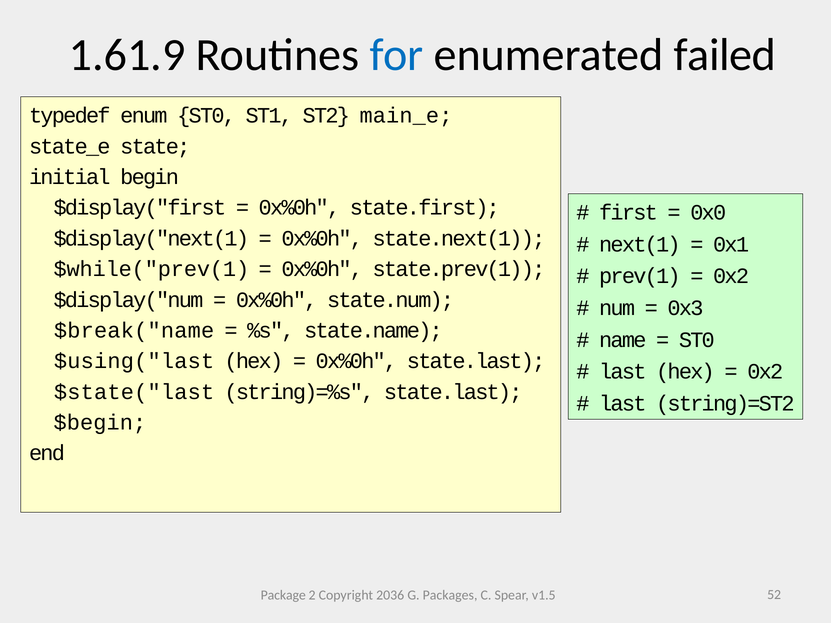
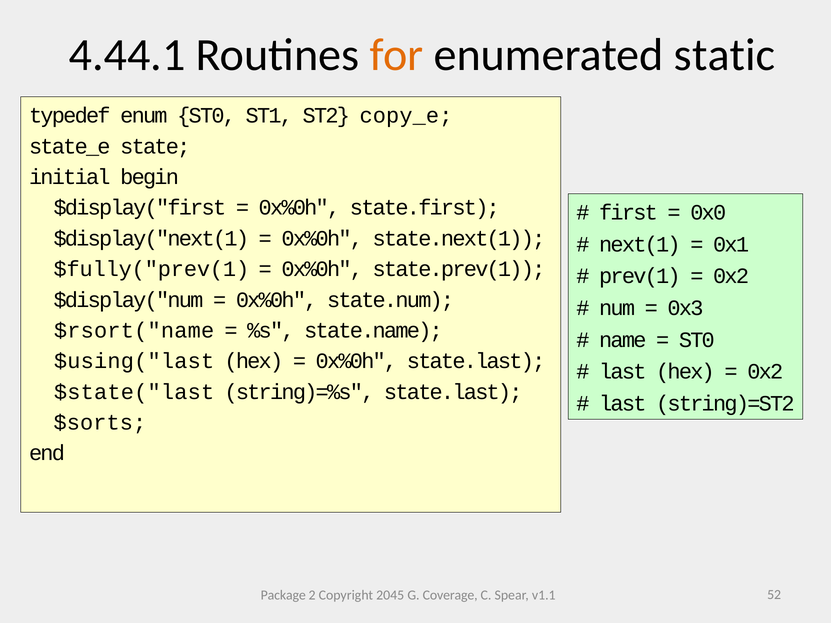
1.61.9: 1.61.9 -> 4.44.1 (127, 55)
for colour: blue -> orange (397, 55)
failed: failed -> static (725, 55)
main_e: main_e -> copy_e (406, 116)
$while("prev(1: $while("prev(1 -> $fully("prev(1 (151, 269)
$break("name: $break("name -> $rsort("name (134, 331)
$begin: $begin -> $sorts (100, 423)
2036: 2036 -> 2045 (390, 595)
Packages: Packages -> Coverage (450, 595)
v1.5: v1.5 -> v1.1 (544, 595)
